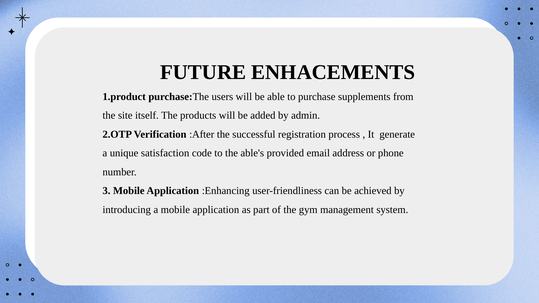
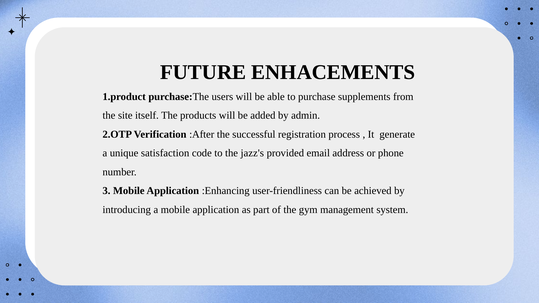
able's: able's -> jazz's (252, 153)
